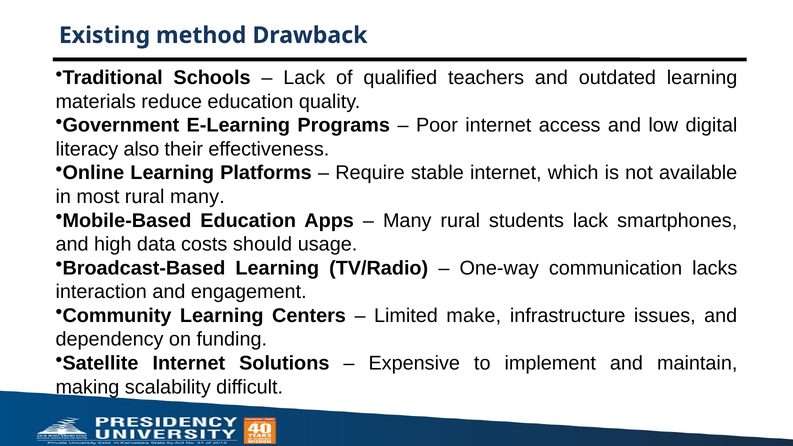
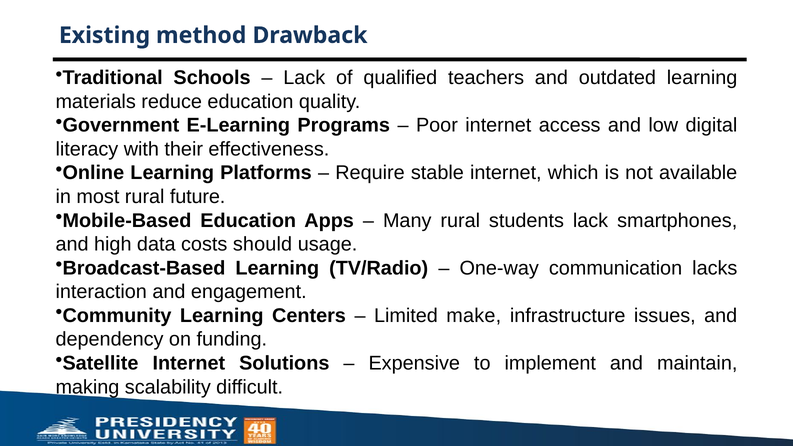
also: also -> with (141, 149)
rural many: many -> future (198, 197)
